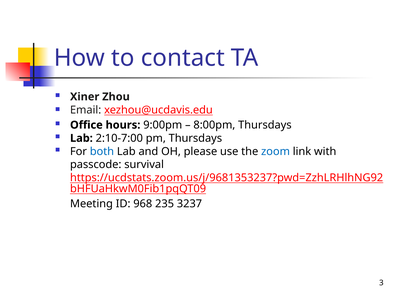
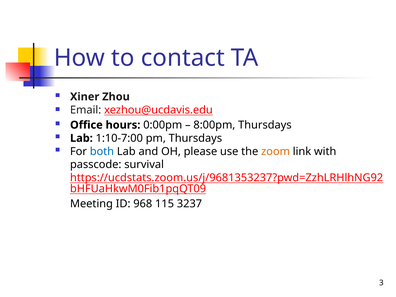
9:00pm: 9:00pm -> 0:00pm (163, 125)
2:10-7:00: 2:10-7:00 -> 1:10-7:00 (119, 138)
zoom colour: blue -> orange (276, 151)
235: 235 -> 115 (165, 204)
